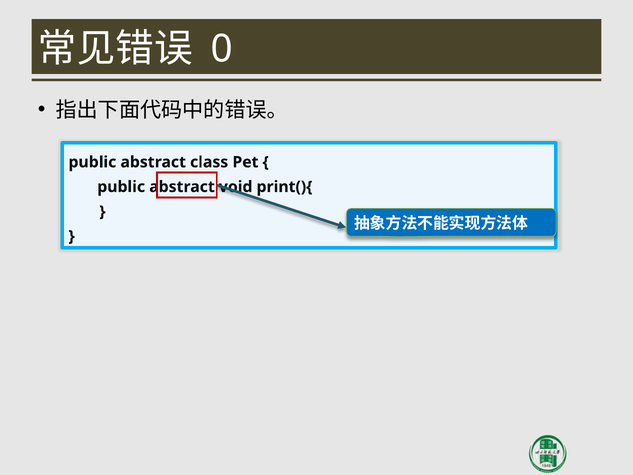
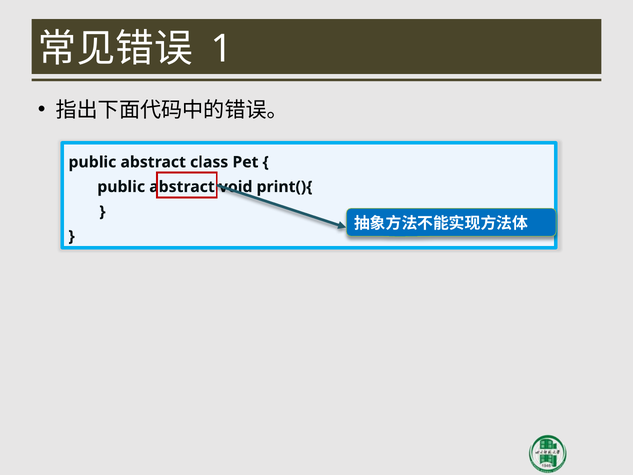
0: 0 -> 1 (222, 49)
